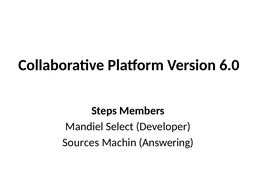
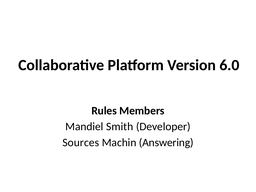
Steps: Steps -> Rules (104, 111)
Select: Select -> Smith (120, 127)
